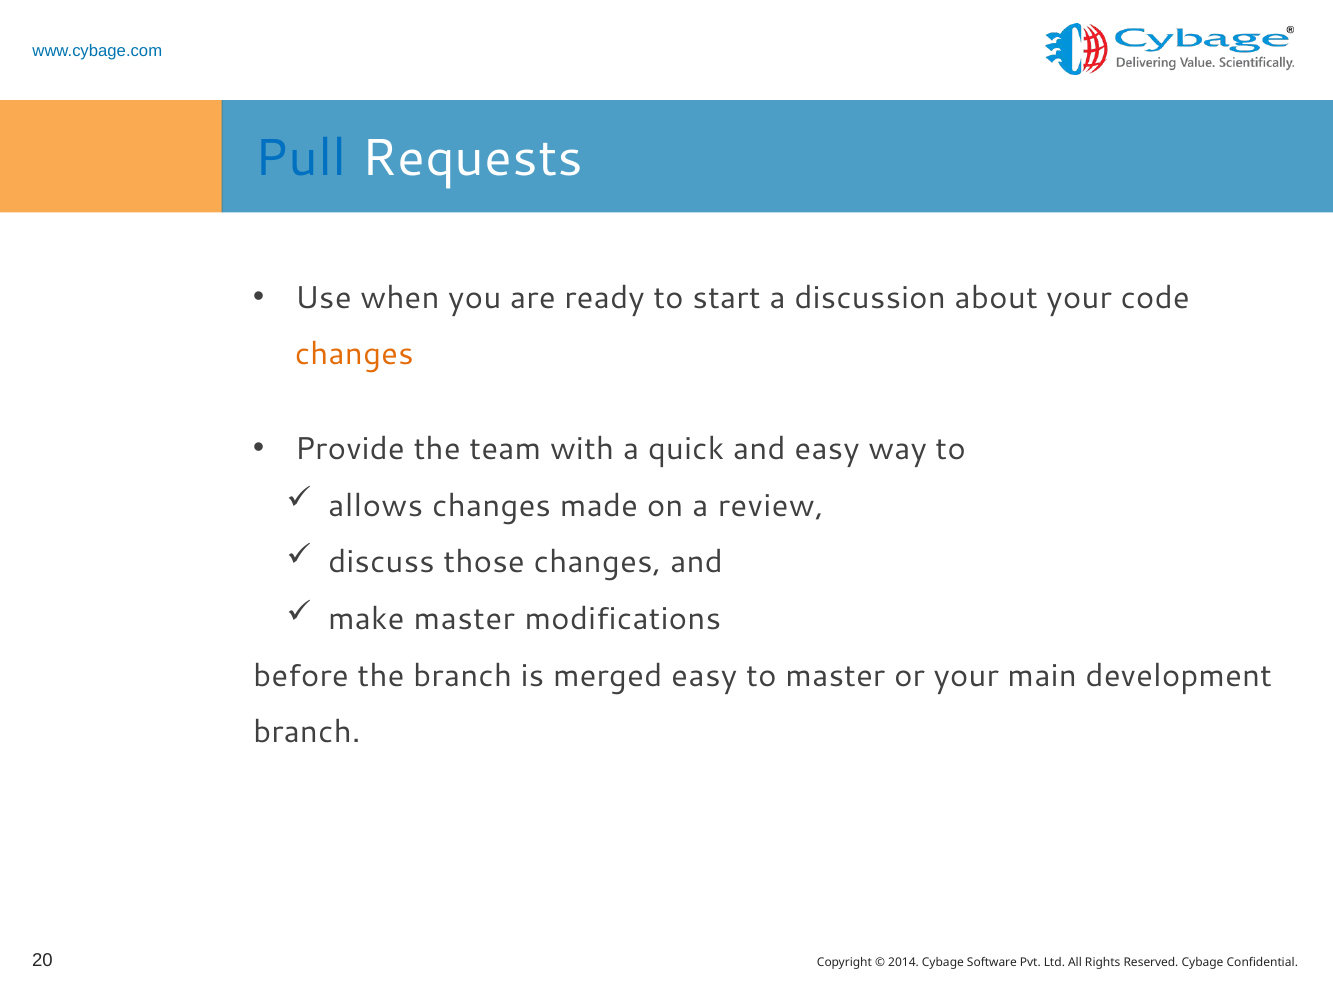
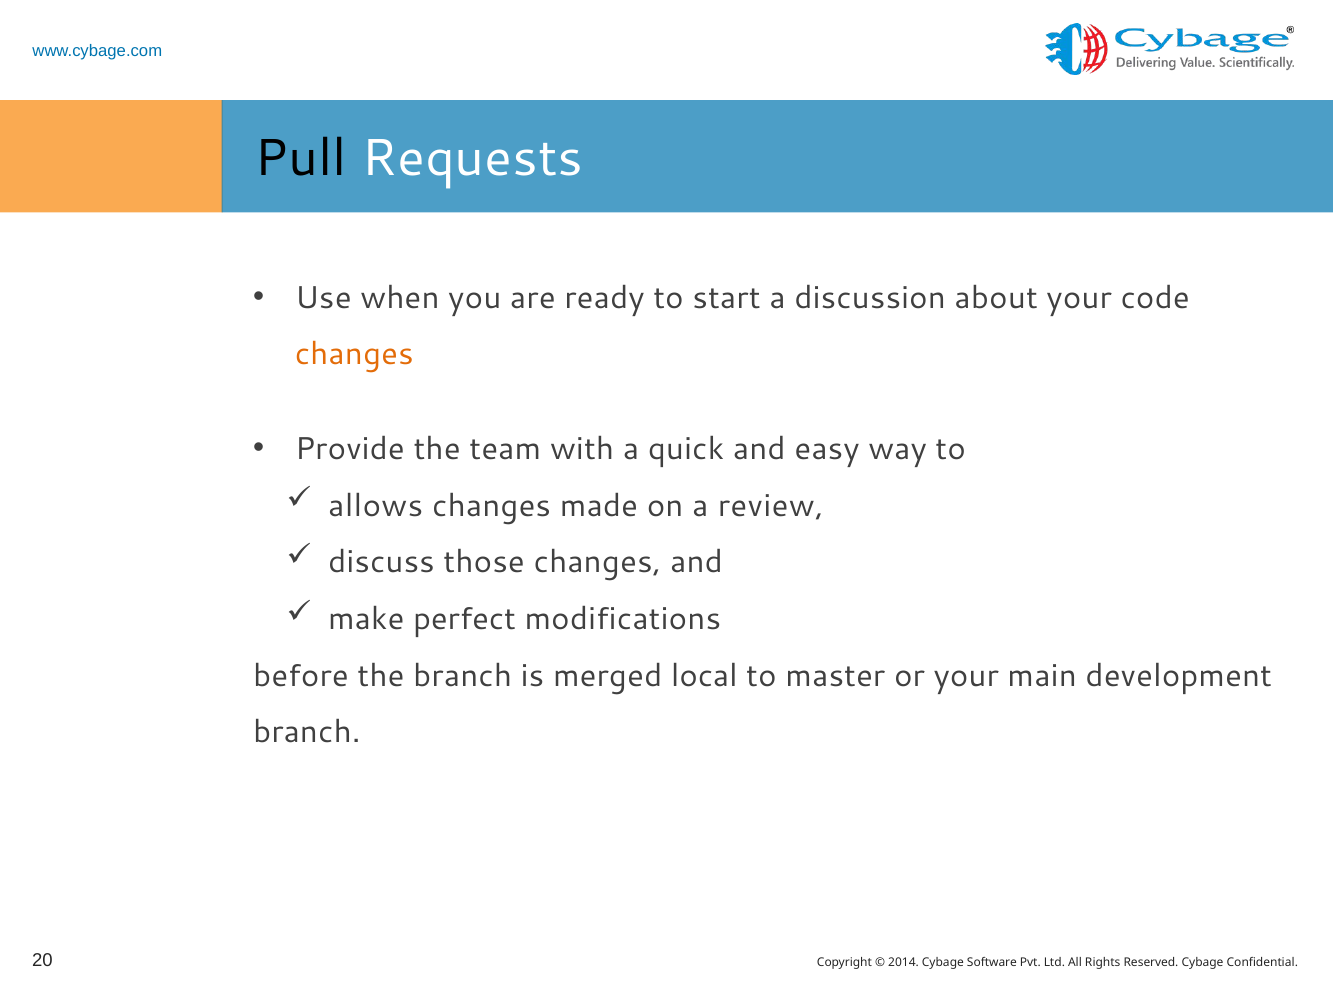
Pull colour: blue -> black (301, 158)
make master: master -> perfect (465, 619)
merged easy: easy -> local (704, 676)
